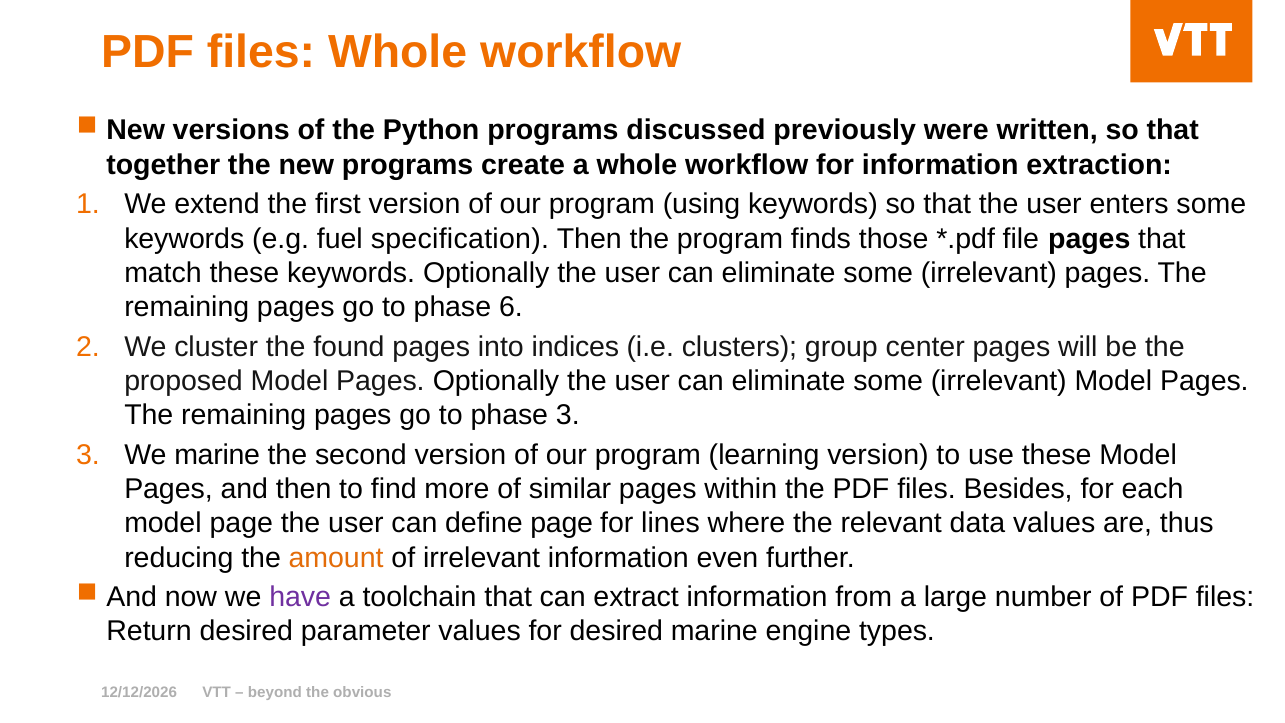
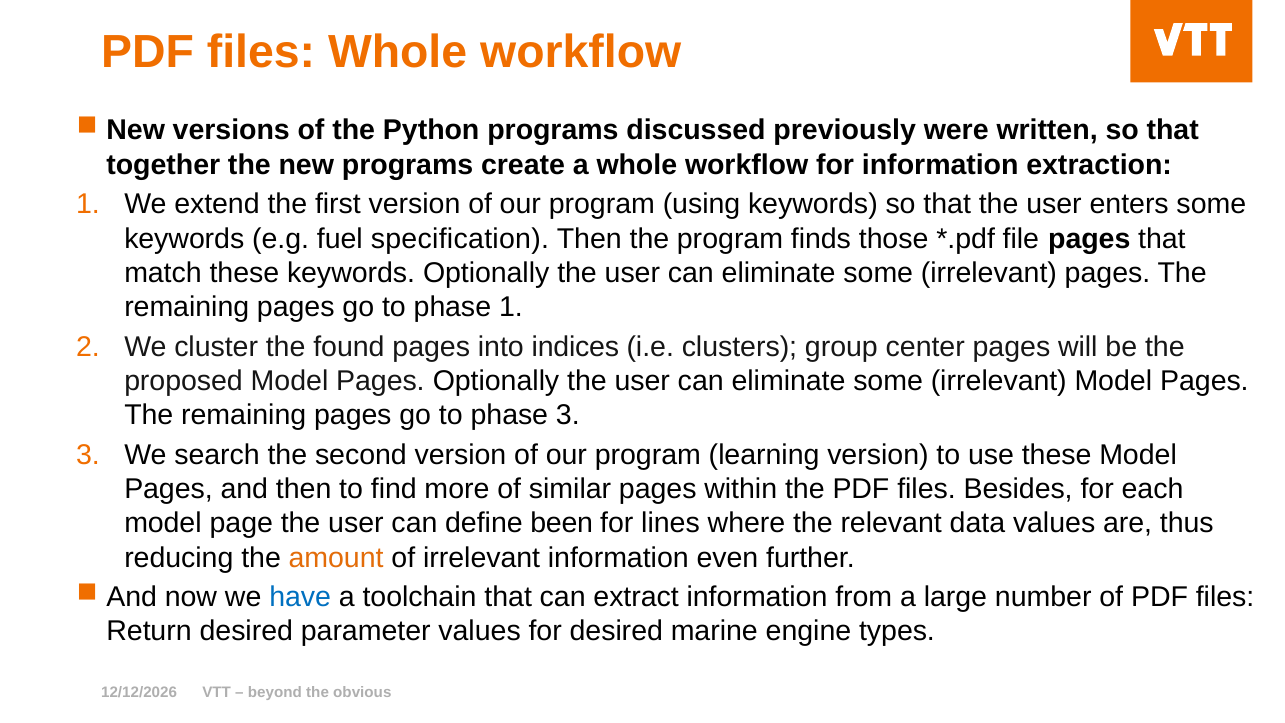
phase 6: 6 -> 1 (511, 307)
We marine: marine -> search (217, 455)
define page: page -> been (562, 523)
have colour: purple -> blue (300, 597)
